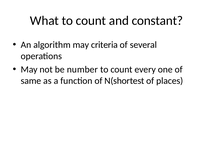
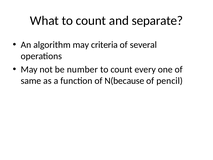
constant: constant -> separate (157, 21)
N(shortest: N(shortest -> N(because (124, 81)
places: places -> pencil (170, 81)
